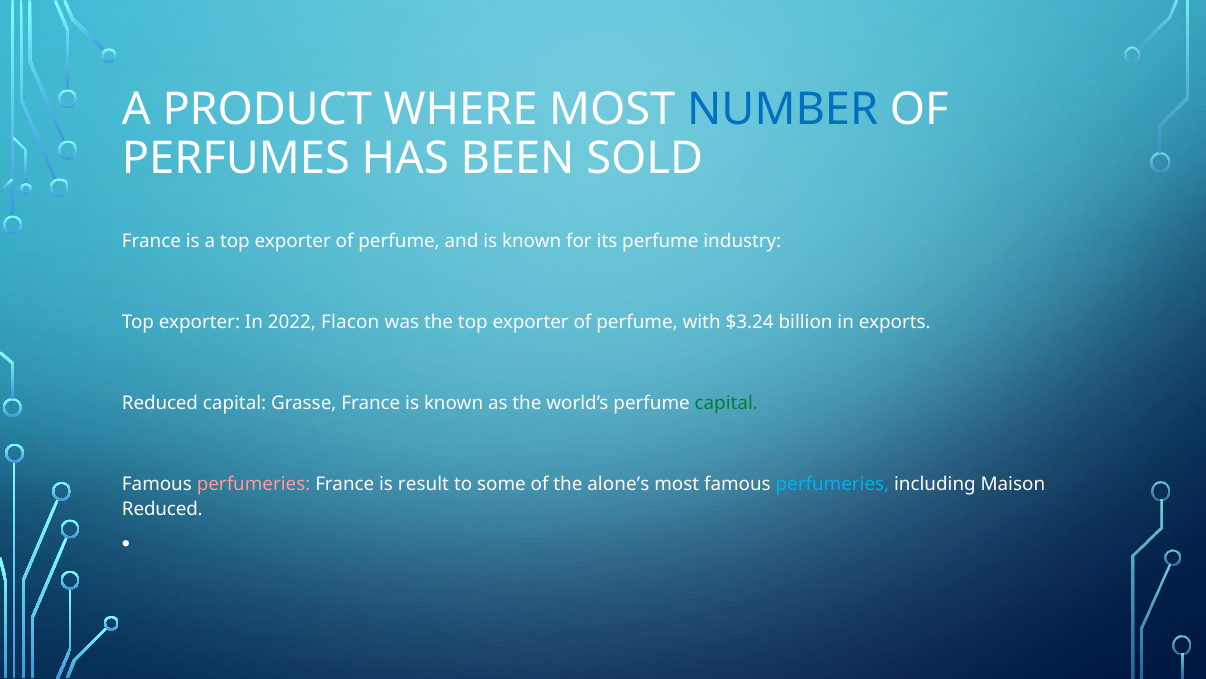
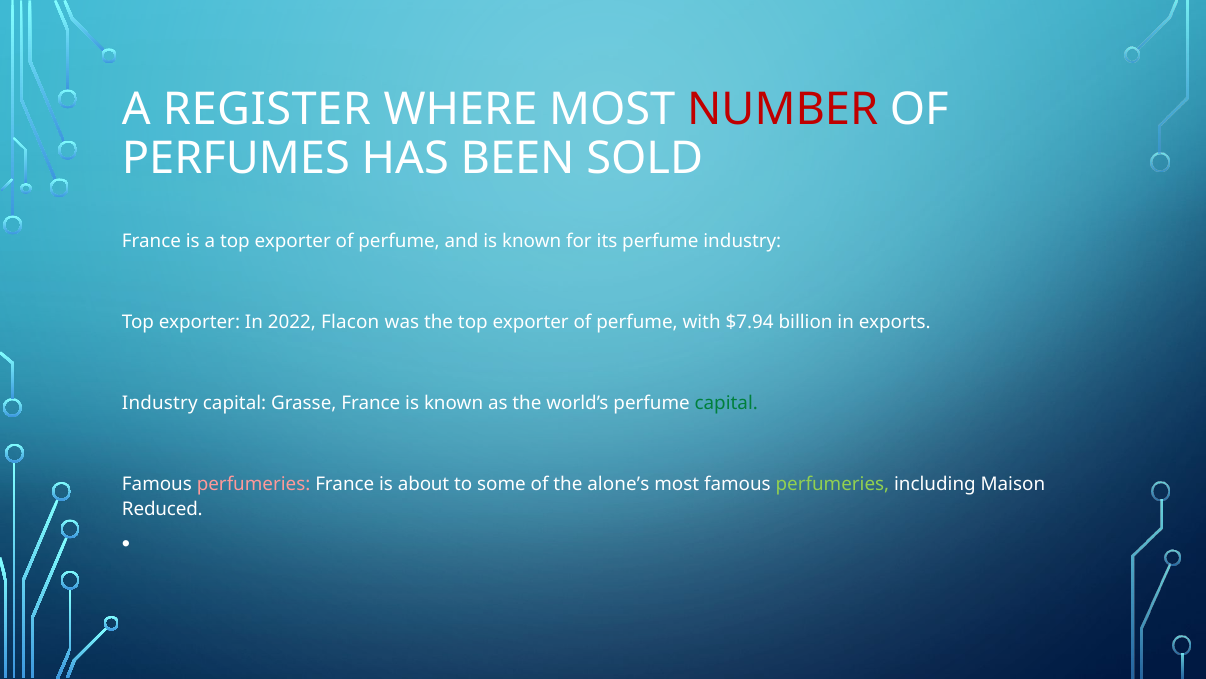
PRODUCT: PRODUCT -> REGISTER (267, 110)
NUMBER colour: blue -> red (783, 110)
$3.24: $3.24 -> $7.94 (750, 322)
Reduced: Reduced -> Industry (160, 403)
result: result -> about (424, 484)
perfumeries colour: light blue -> light green (832, 484)
